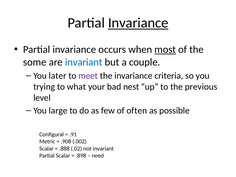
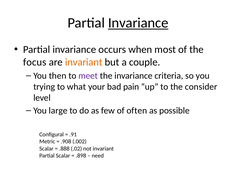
most underline: present -> none (165, 50)
some: some -> focus (35, 62)
invariant colour: blue -> orange (84, 62)
later: later -> then (58, 76)
nest: nest -> pain (131, 87)
previous: previous -> consider (201, 87)
